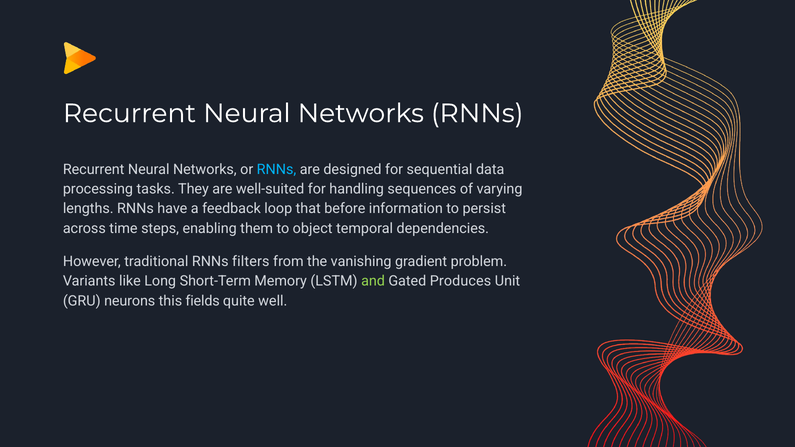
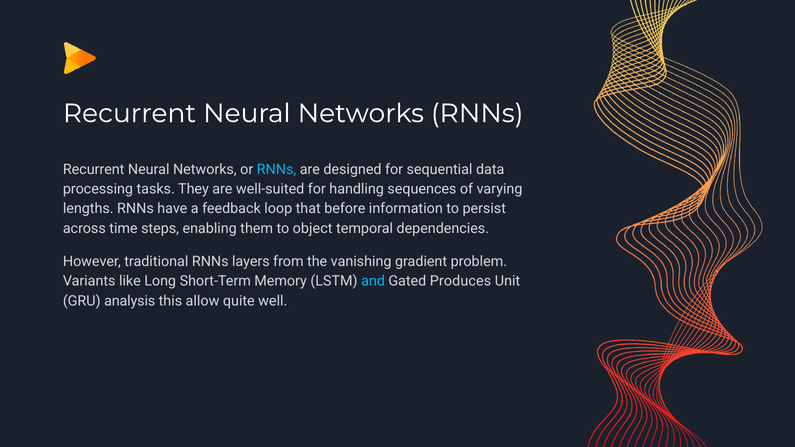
filters: filters -> layers (251, 261)
and colour: light green -> light blue (373, 281)
neurons: neurons -> analysis (130, 301)
fields: fields -> allow (203, 301)
